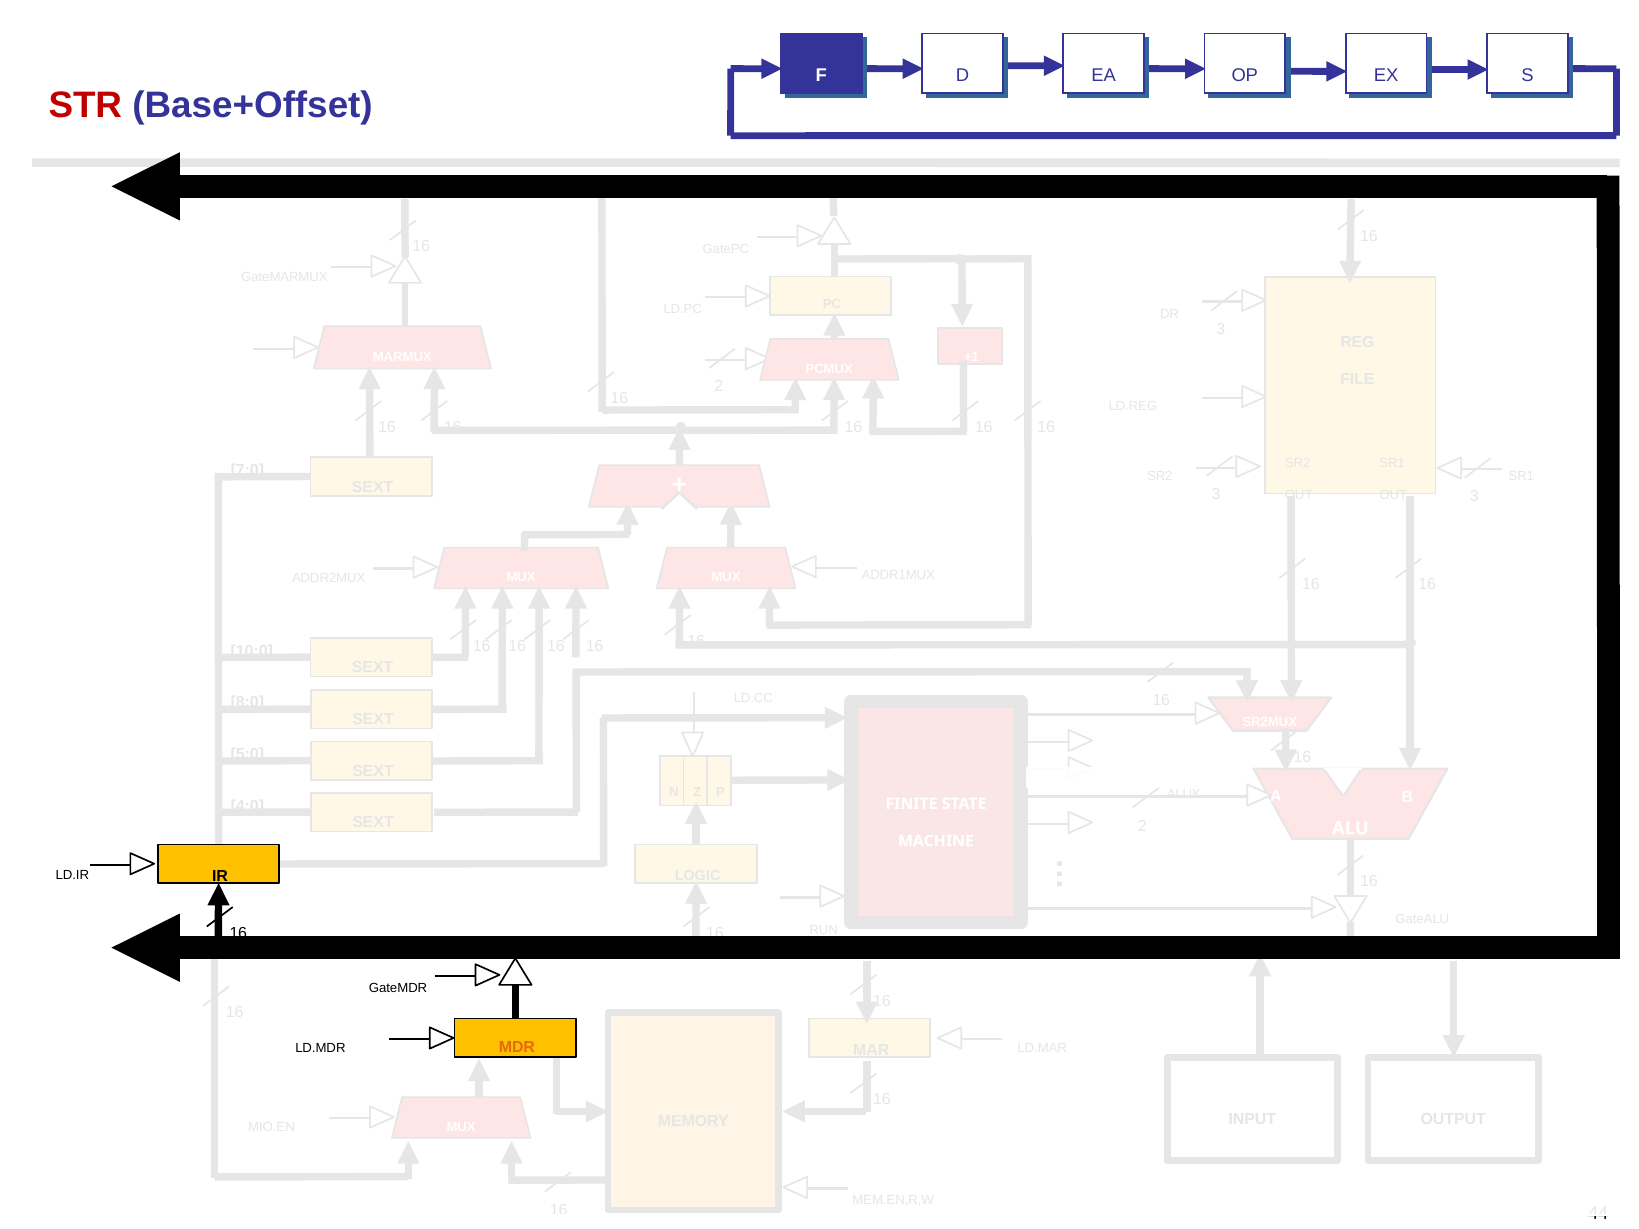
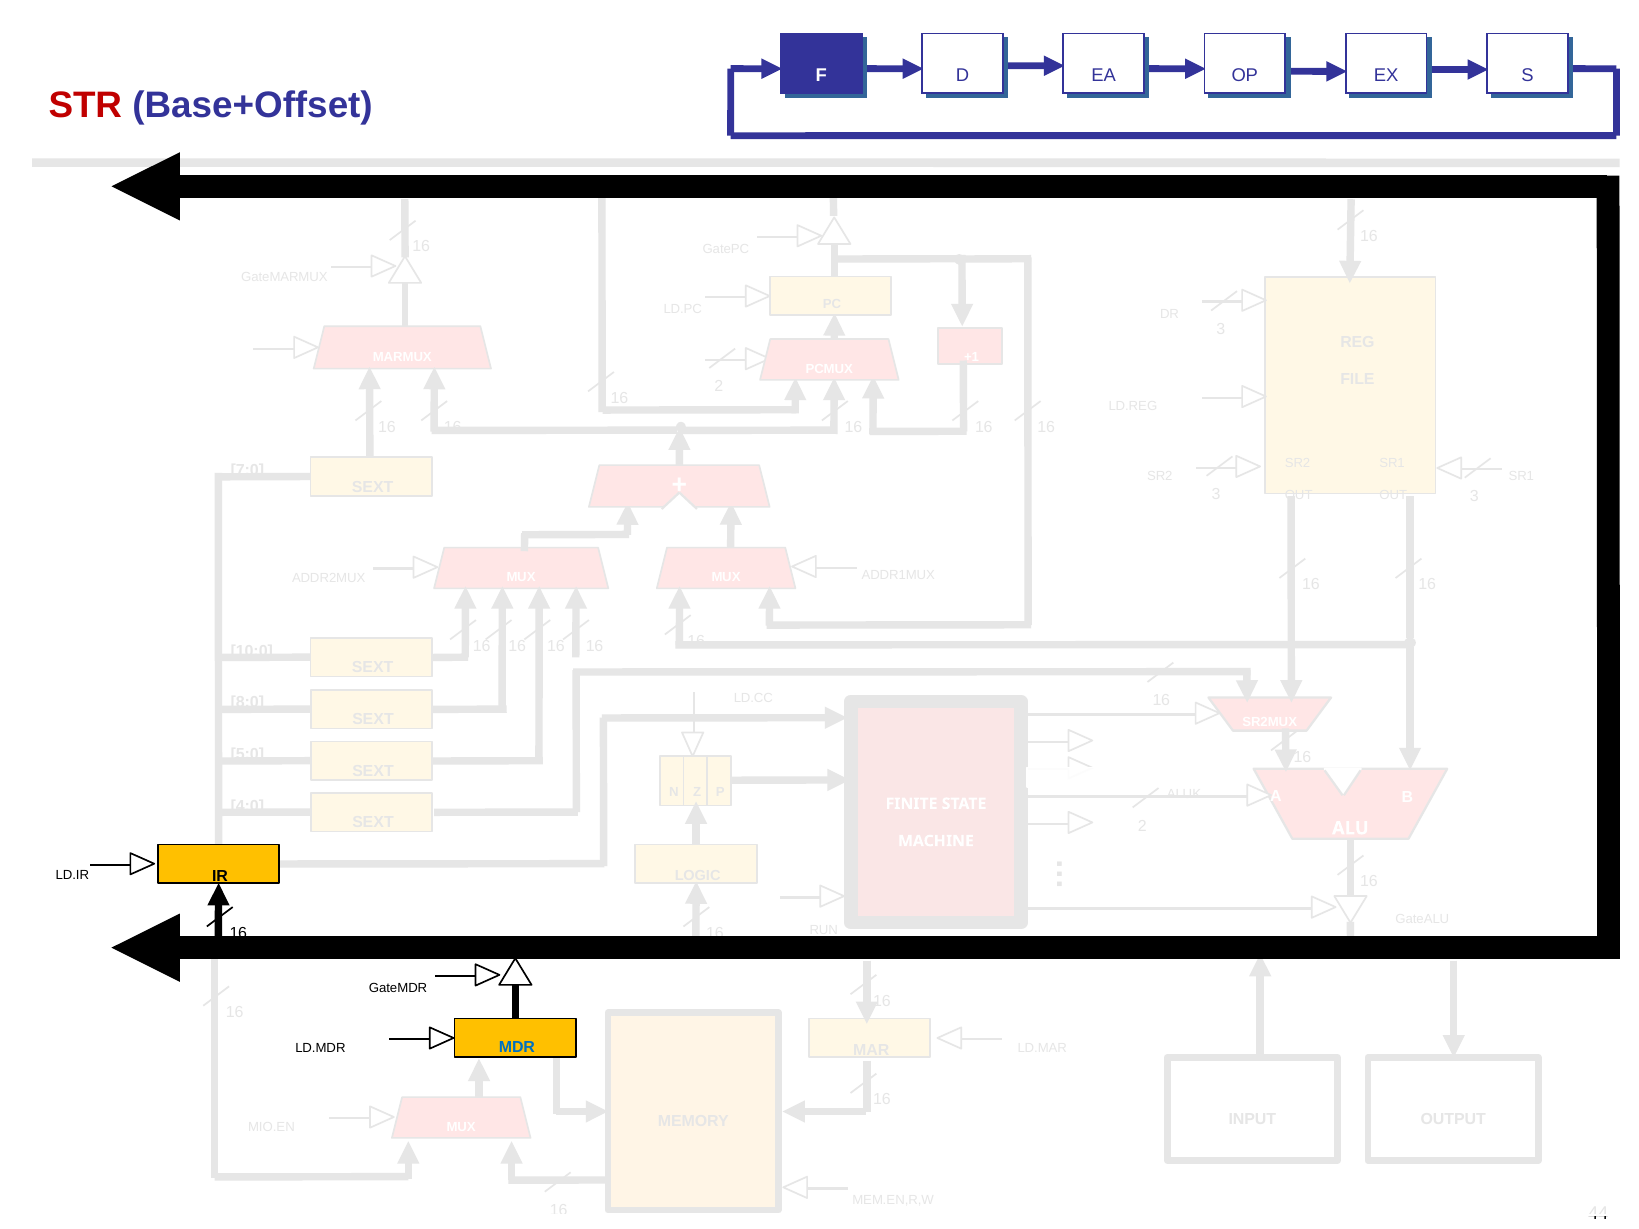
MDR colour: orange -> blue (517, 1048)
